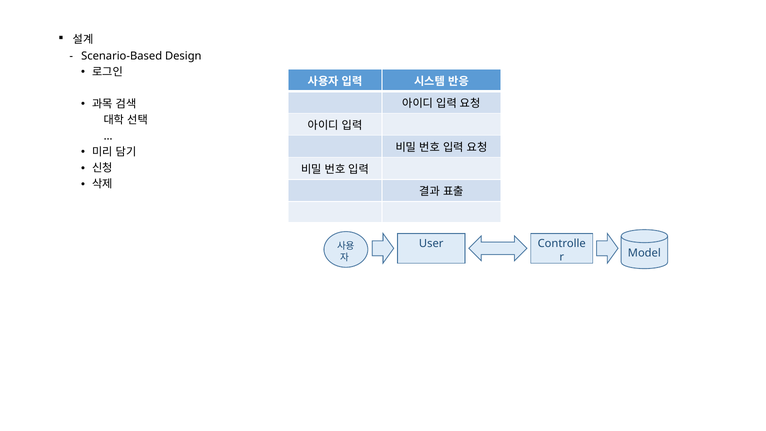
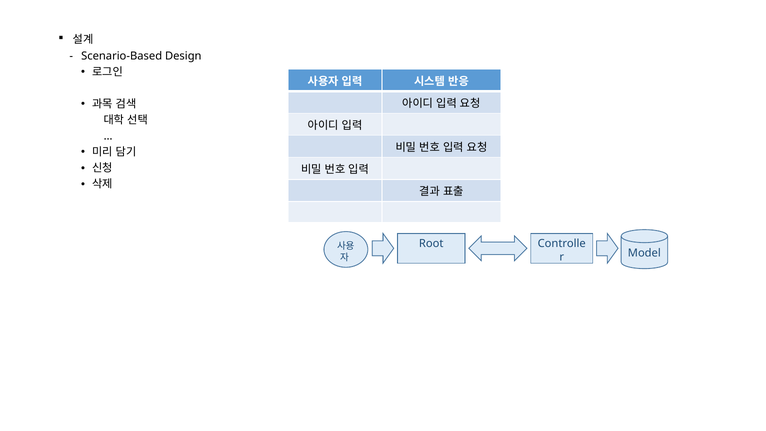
User: User -> Root (431, 244)
